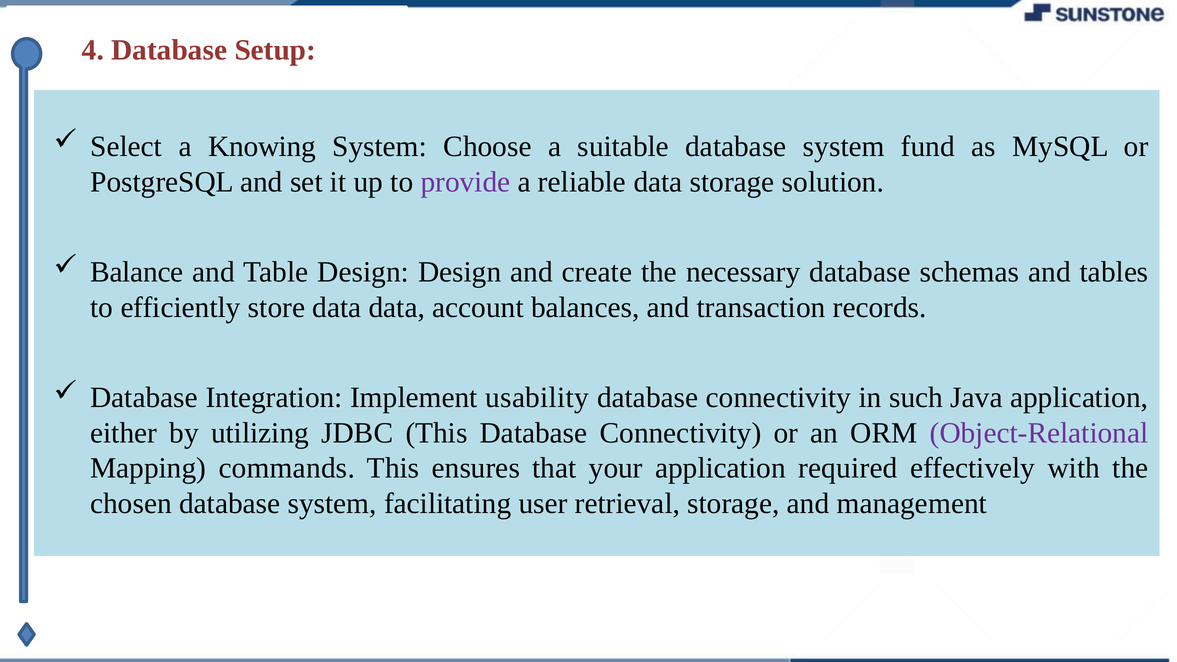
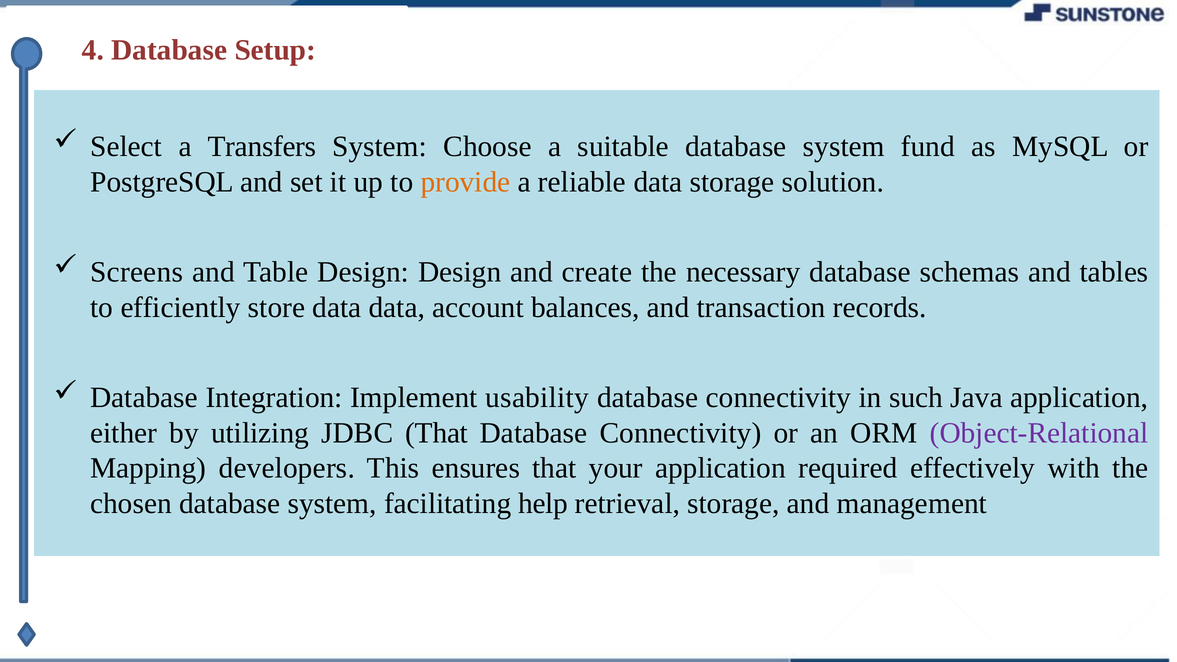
Knowing: Knowing -> Transfers (262, 147)
provide colour: purple -> orange (465, 182)
Balance: Balance -> Screens (137, 272)
JDBC This: This -> That (437, 433)
commands: commands -> developers (287, 468)
user: user -> help (543, 504)
